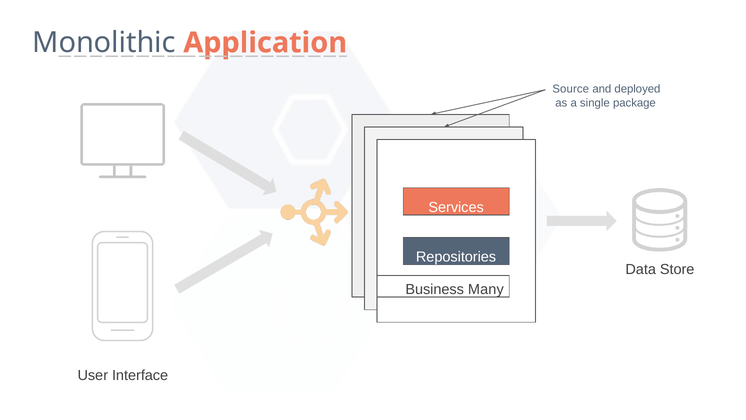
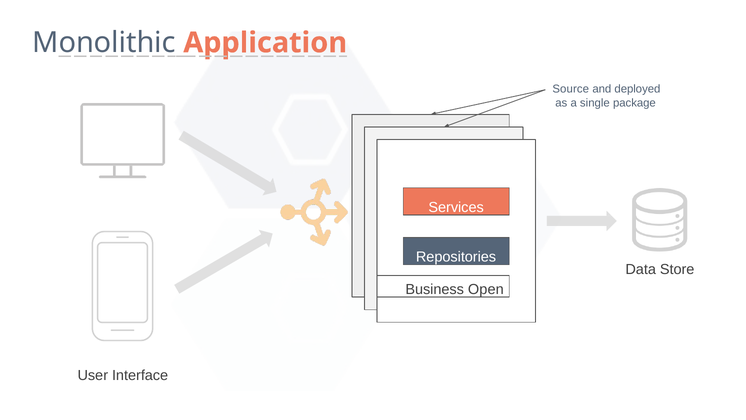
Many: Many -> Open (486, 289)
